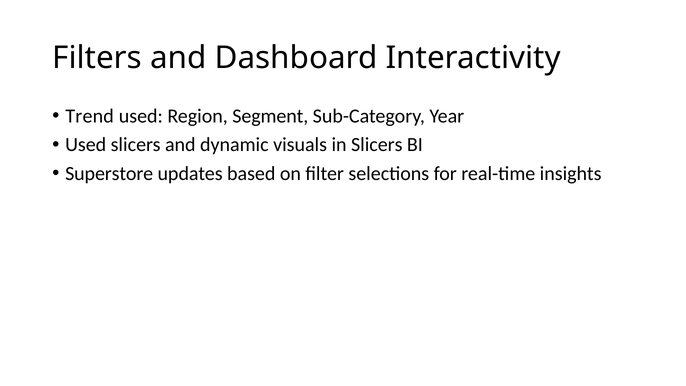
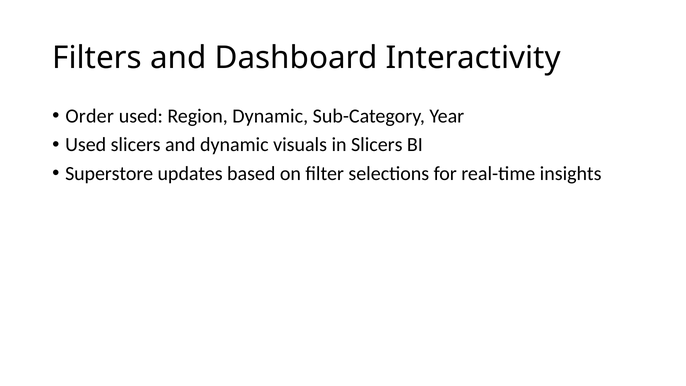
Trend: Trend -> Order (90, 116)
Region Segment: Segment -> Dynamic (270, 116)
